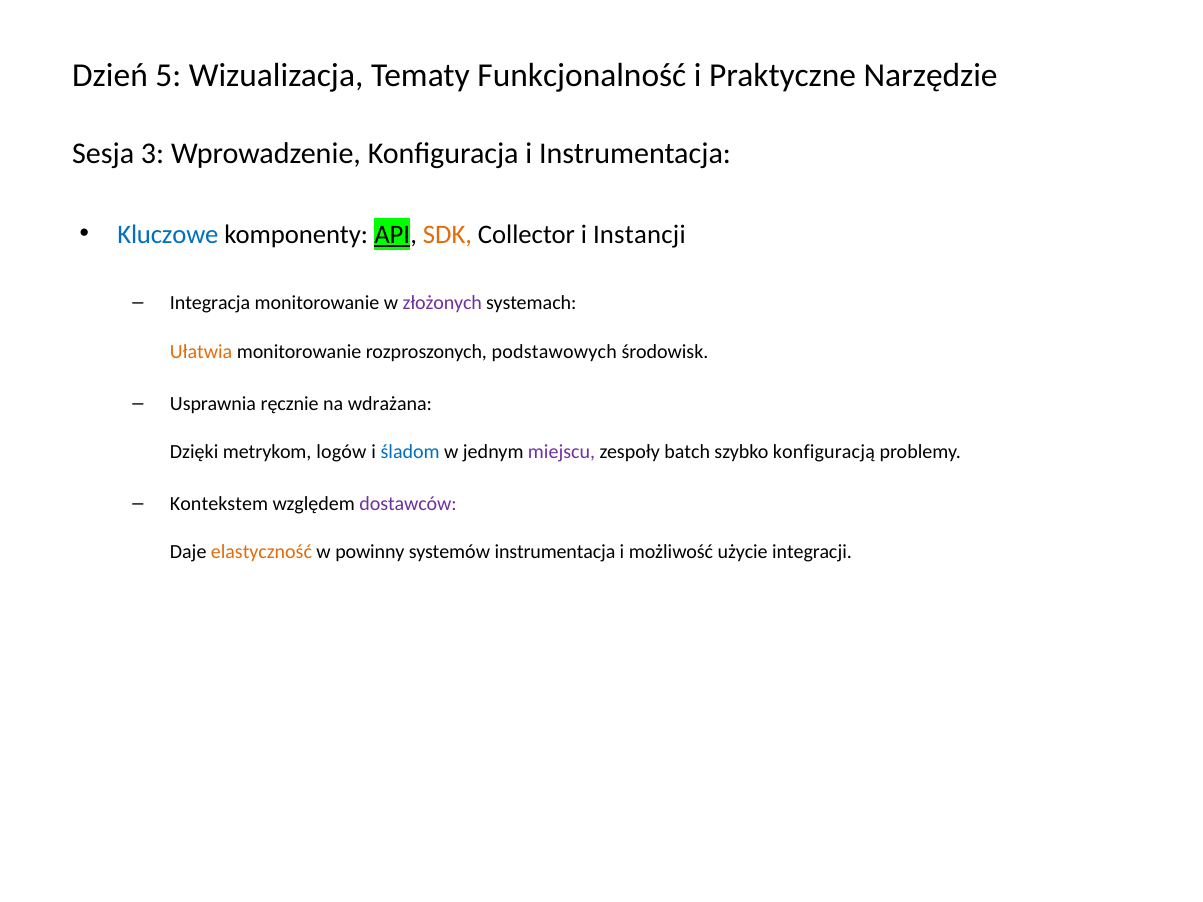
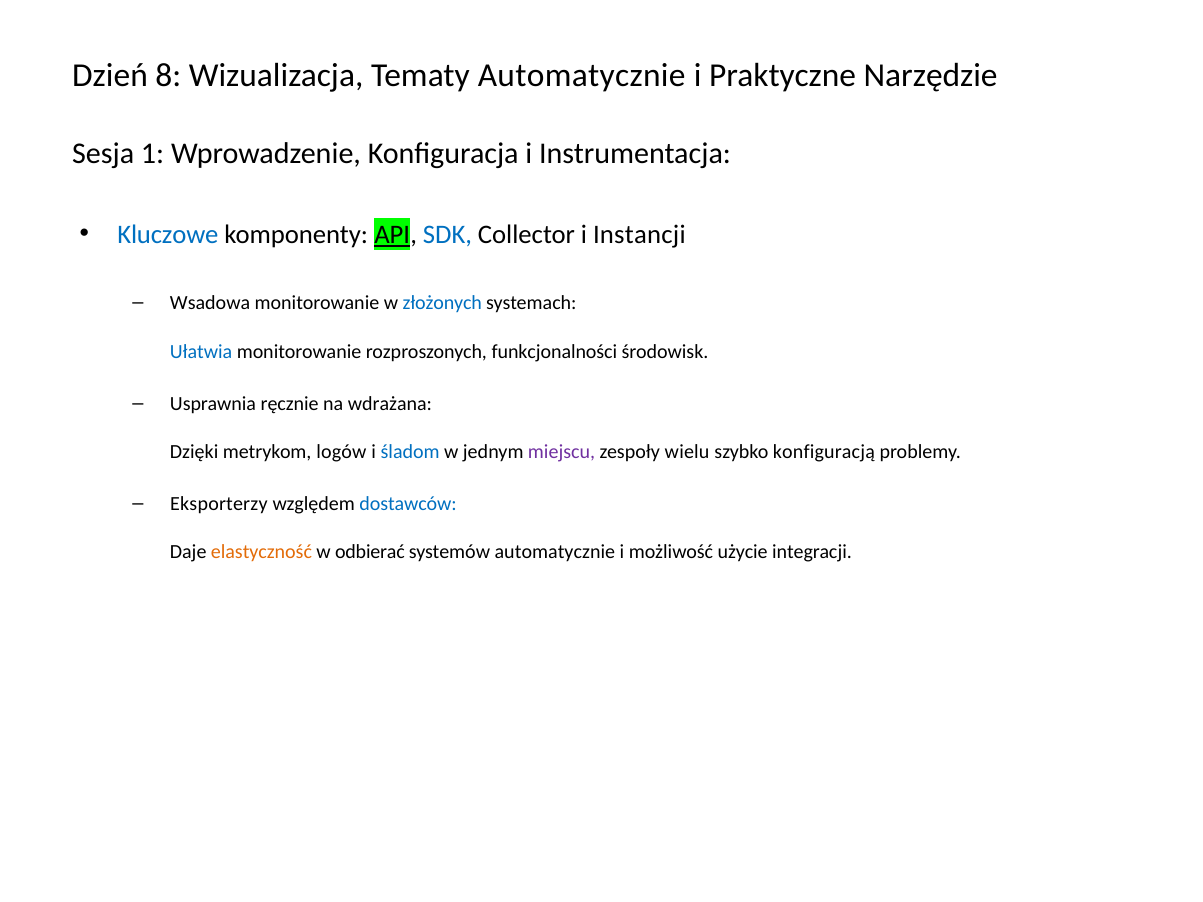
5: 5 -> 8 (168, 76)
Tematy Funkcjonalność: Funkcjonalność -> Automatycznie (582, 76)
3: 3 -> 1 (152, 154)
SDK colour: orange -> blue (447, 234)
Integracja: Integracja -> Wsadowa (210, 303)
złożonych colour: purple -> blue (442, 303)
Ułatwia colour: orange -> blue (201, 351)
podstawowych: podstawowych -> funkcjonalności (554, 351)
batch: batch -> wielu (687, 452)
Kontekstem: Kontekstem -> Eksporterzy (219, 504)
dostawców colour: purple -> blue (408, 504)
powinny: powinny -> odbierać (370, 552)
systemów instrumentacja: instrumentacja -> automatycznie (555, 552)
